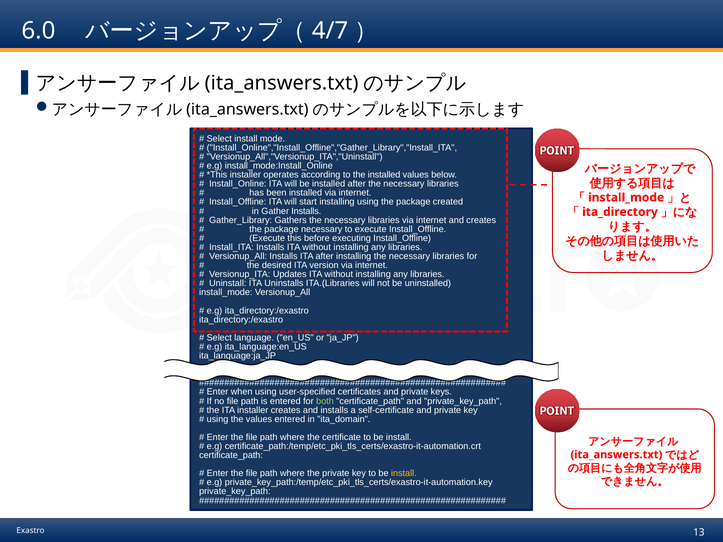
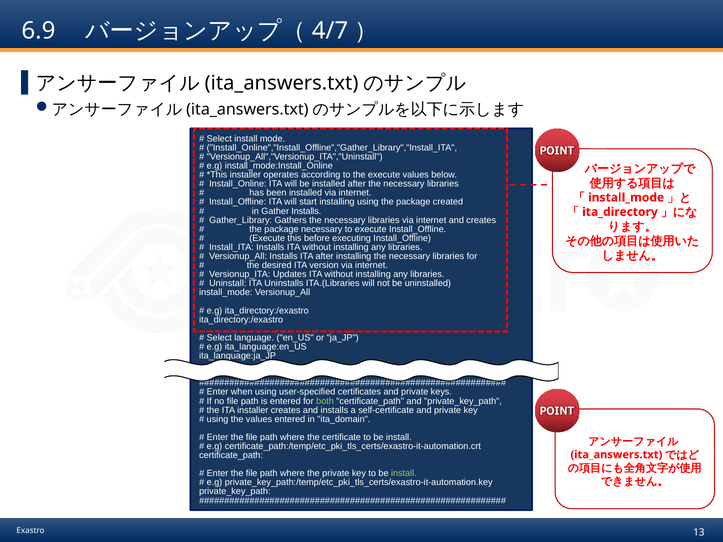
6.0: 6.0 -> 6.9 (38, 31)
the installed: installed -> execute (384, 175)
install colour: yellow -> light green (404, 474)
